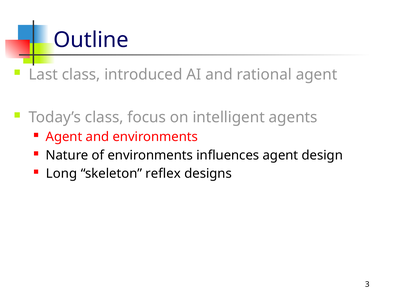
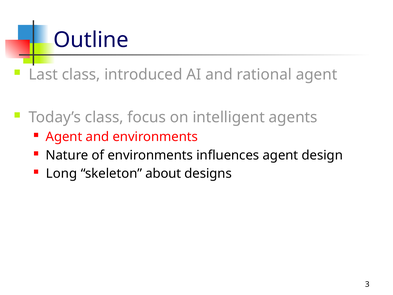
reflex: reflex -> about (163, 173)
